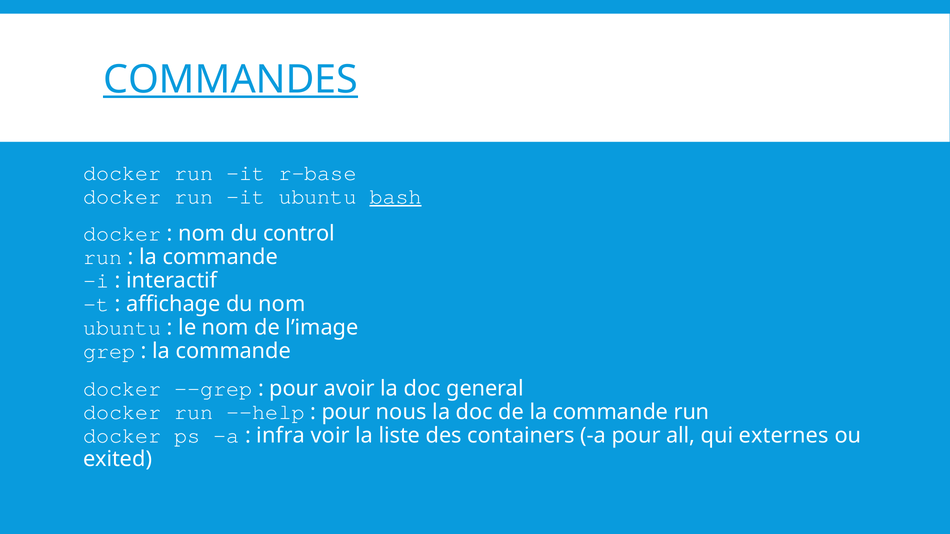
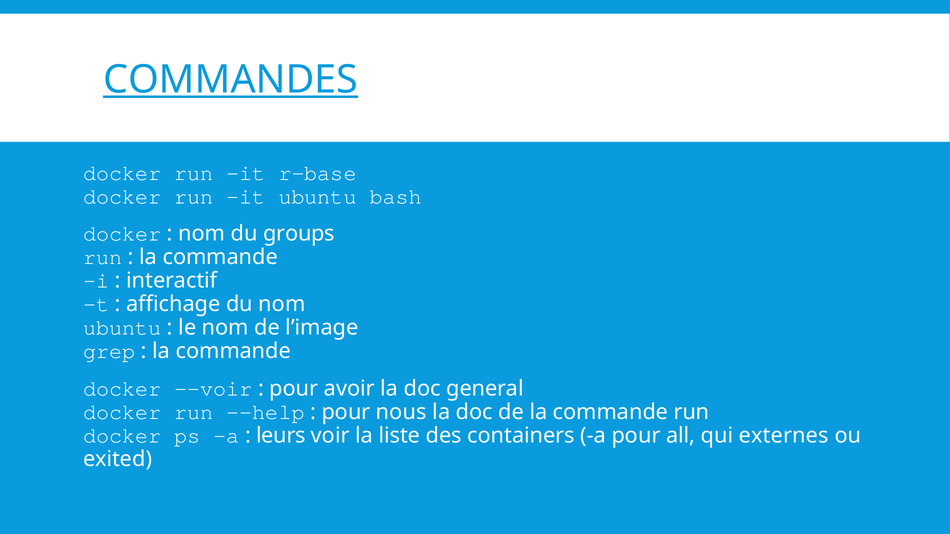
bash underline: present -> none (396, 197)
control: control -> groups (299, 234)
--grep: --grep -> --voir (213, 389)
infra: infra -> leurs (281, 436)
